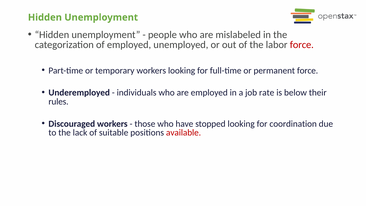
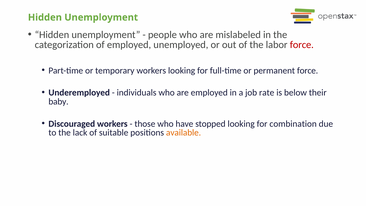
rules: rules -> baby (58, 102)
coordination: coordination -> combination (293, 124)
available colour: red -> orange (184, 133)
